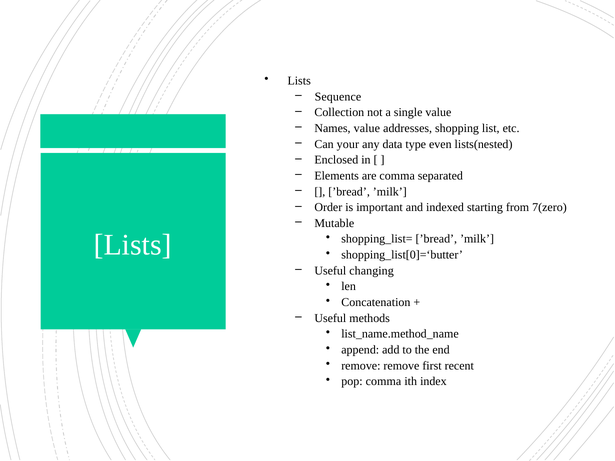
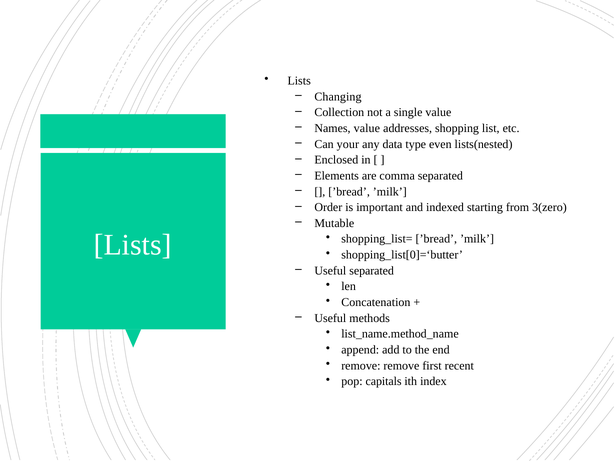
Sequence: Sequence -> Changing (338, 97)
7(zero: 7(zero -> 3(zero (549, 208)
Useful changing: changing -> separated (372, 271)
pop comma: comma -> capitals (384, 382)
